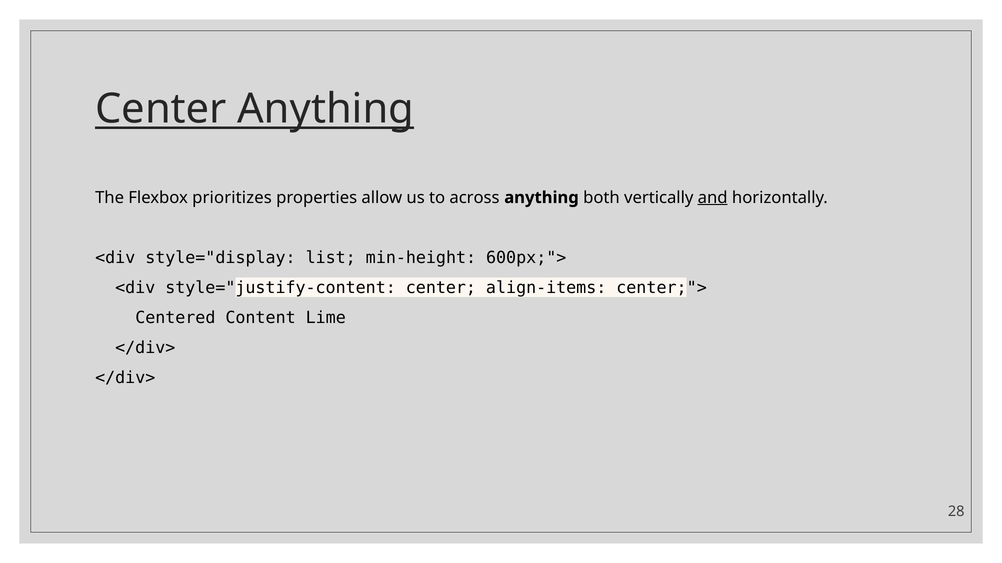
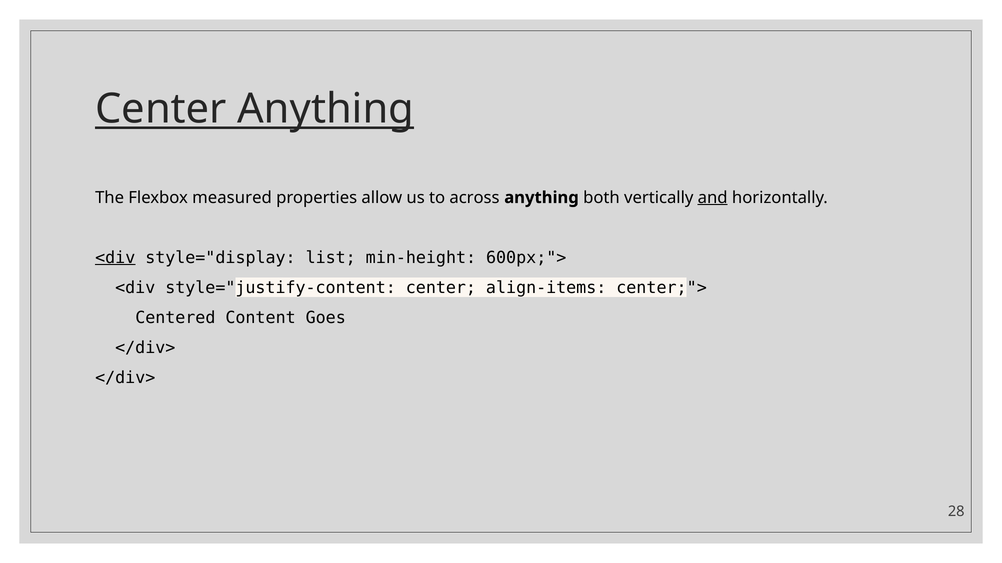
prioritizes: prioritizes -> measured (232, 198)
<div underline: none -> present (115, 258)
Lime: Lime -> Goes (326, 318)
